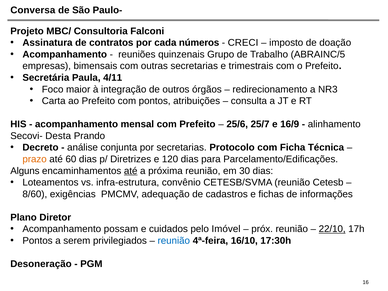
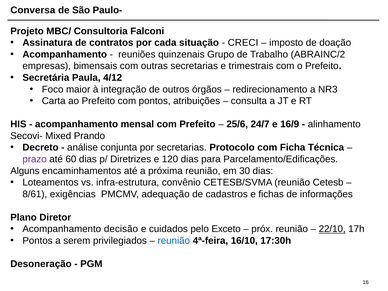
números: números -> situação (199, 43)
ABRAINC/5: ABRAINC/5 -> ABRAINC/2 (318, 54)
4/11: 4/11 -> 4/12 (113, 78)
25/7: 25/7 -> 24/7 (260, 124)
Desta: Desta -> Mixed (58, 136)
prazo colour: orange -> purple (35, 159)
até underline: present -> none (131, 171)
8/60: 8/60 -> 8/61 (35, 194)
possam: possam -> decisão (121, 229)
Imóvel: Imóvel -> Exceto (226, 229)
